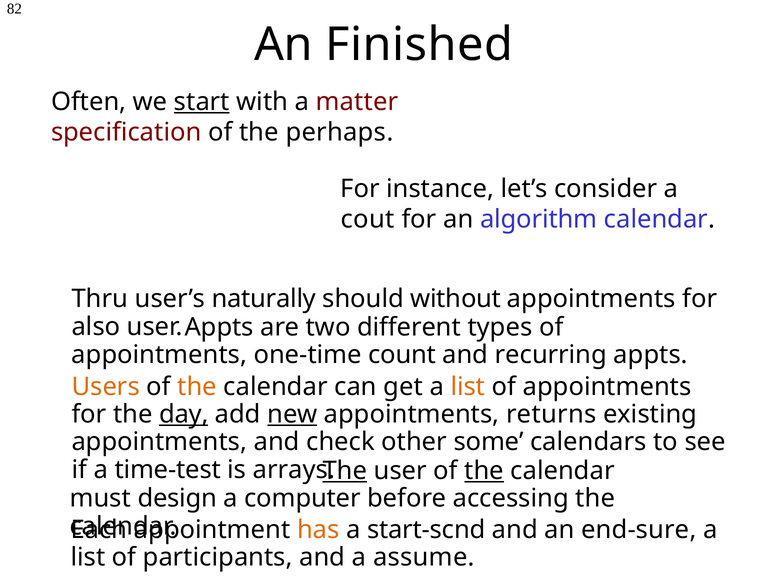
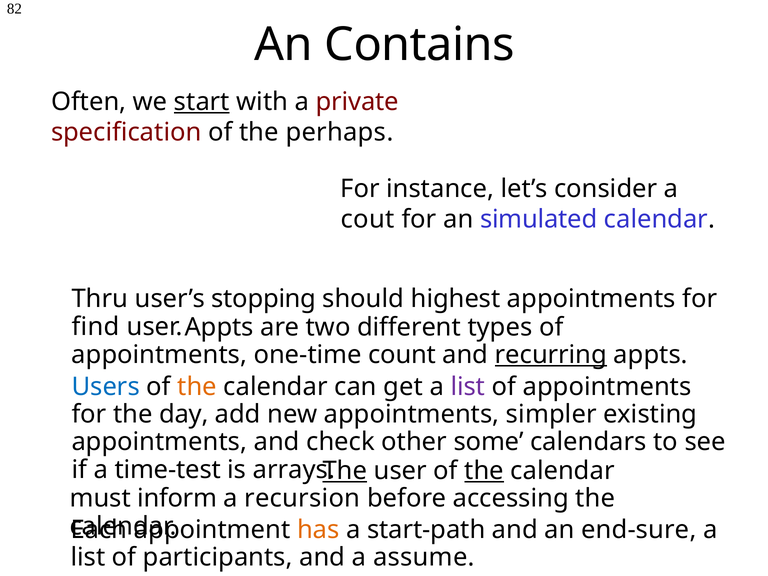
Finished: Finished -> Contains (420, 45)
matter: matter -> private (357, 102)
algorithm: algorithm -> simulated (539, 219)
naturally: naturally -> stopping (264, 299)
without: without -> highest (456, 299)
also: also -> find (96, 327)
recurring underline: none -> present (551, 355)
Users colour: orange -> blue (106, 387)
list colour: orange -> purple (468, 387)
day underline: present -> none (184, 414)
new underline: present -> none (292, 414)
returns: returns -> simpler (551, 414)
design: design -> inform (177, 499)
computer: computer -> recursion (302, 499)
start-scnd: start-scnd -> start-path (426, 530)
